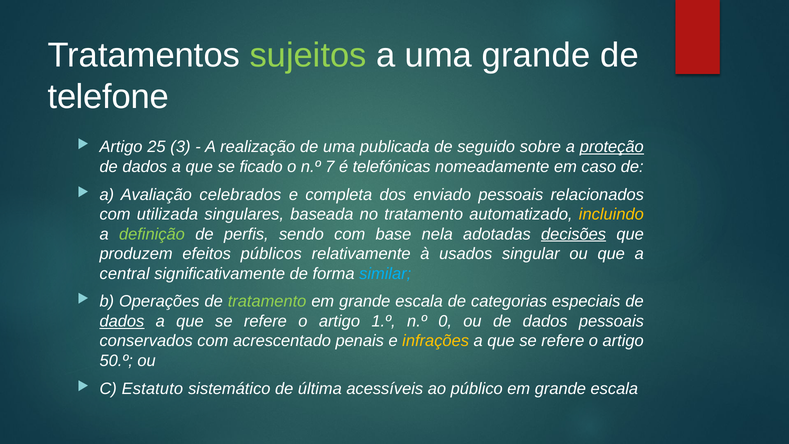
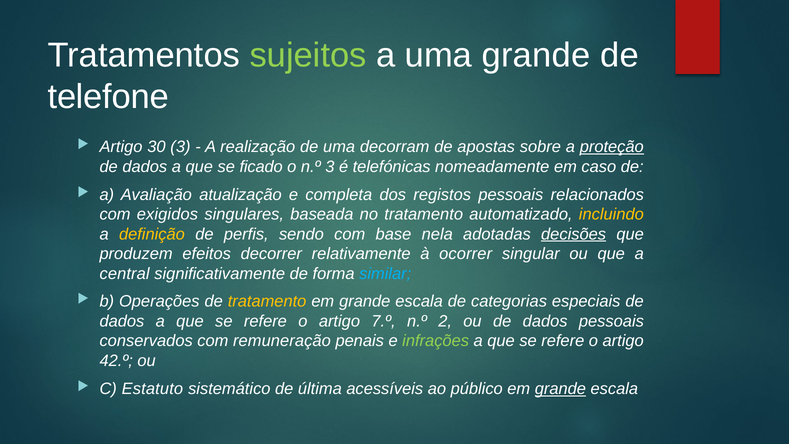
25: 25 -> 30 (156, 147)
publicada: publicada -> decorram (395, 147)
seguido: seguido -> apostas (486, 147)
n.º 7: 7 -> 3 (330, 167)
celebrados: celebrados -> atualização (240, 195)
enviado: enviado -> registos (442, 195)
utilizada: utilizada -> exigidos (167, 214)
definição colour: light green -> yellow (152, 234)
públicos: públicos -> decorrer (271, 254)
usados: usados -> ocorrer (466, 254)
tratamento colour: light green -> yellow (267, 301)
dados underline: present -> none (122, 321)
1.º: 1.º -> 7.º (384, 321)
0: 0 -> 2 (445, 321)
acrescentado: acrescentado -> remuneração (282, 341)
infrações colour: yellow -> light green (436, 341)
50.º: 50.º -> 42.º (116, 361)
grande underline: none -> present (560, 389)
